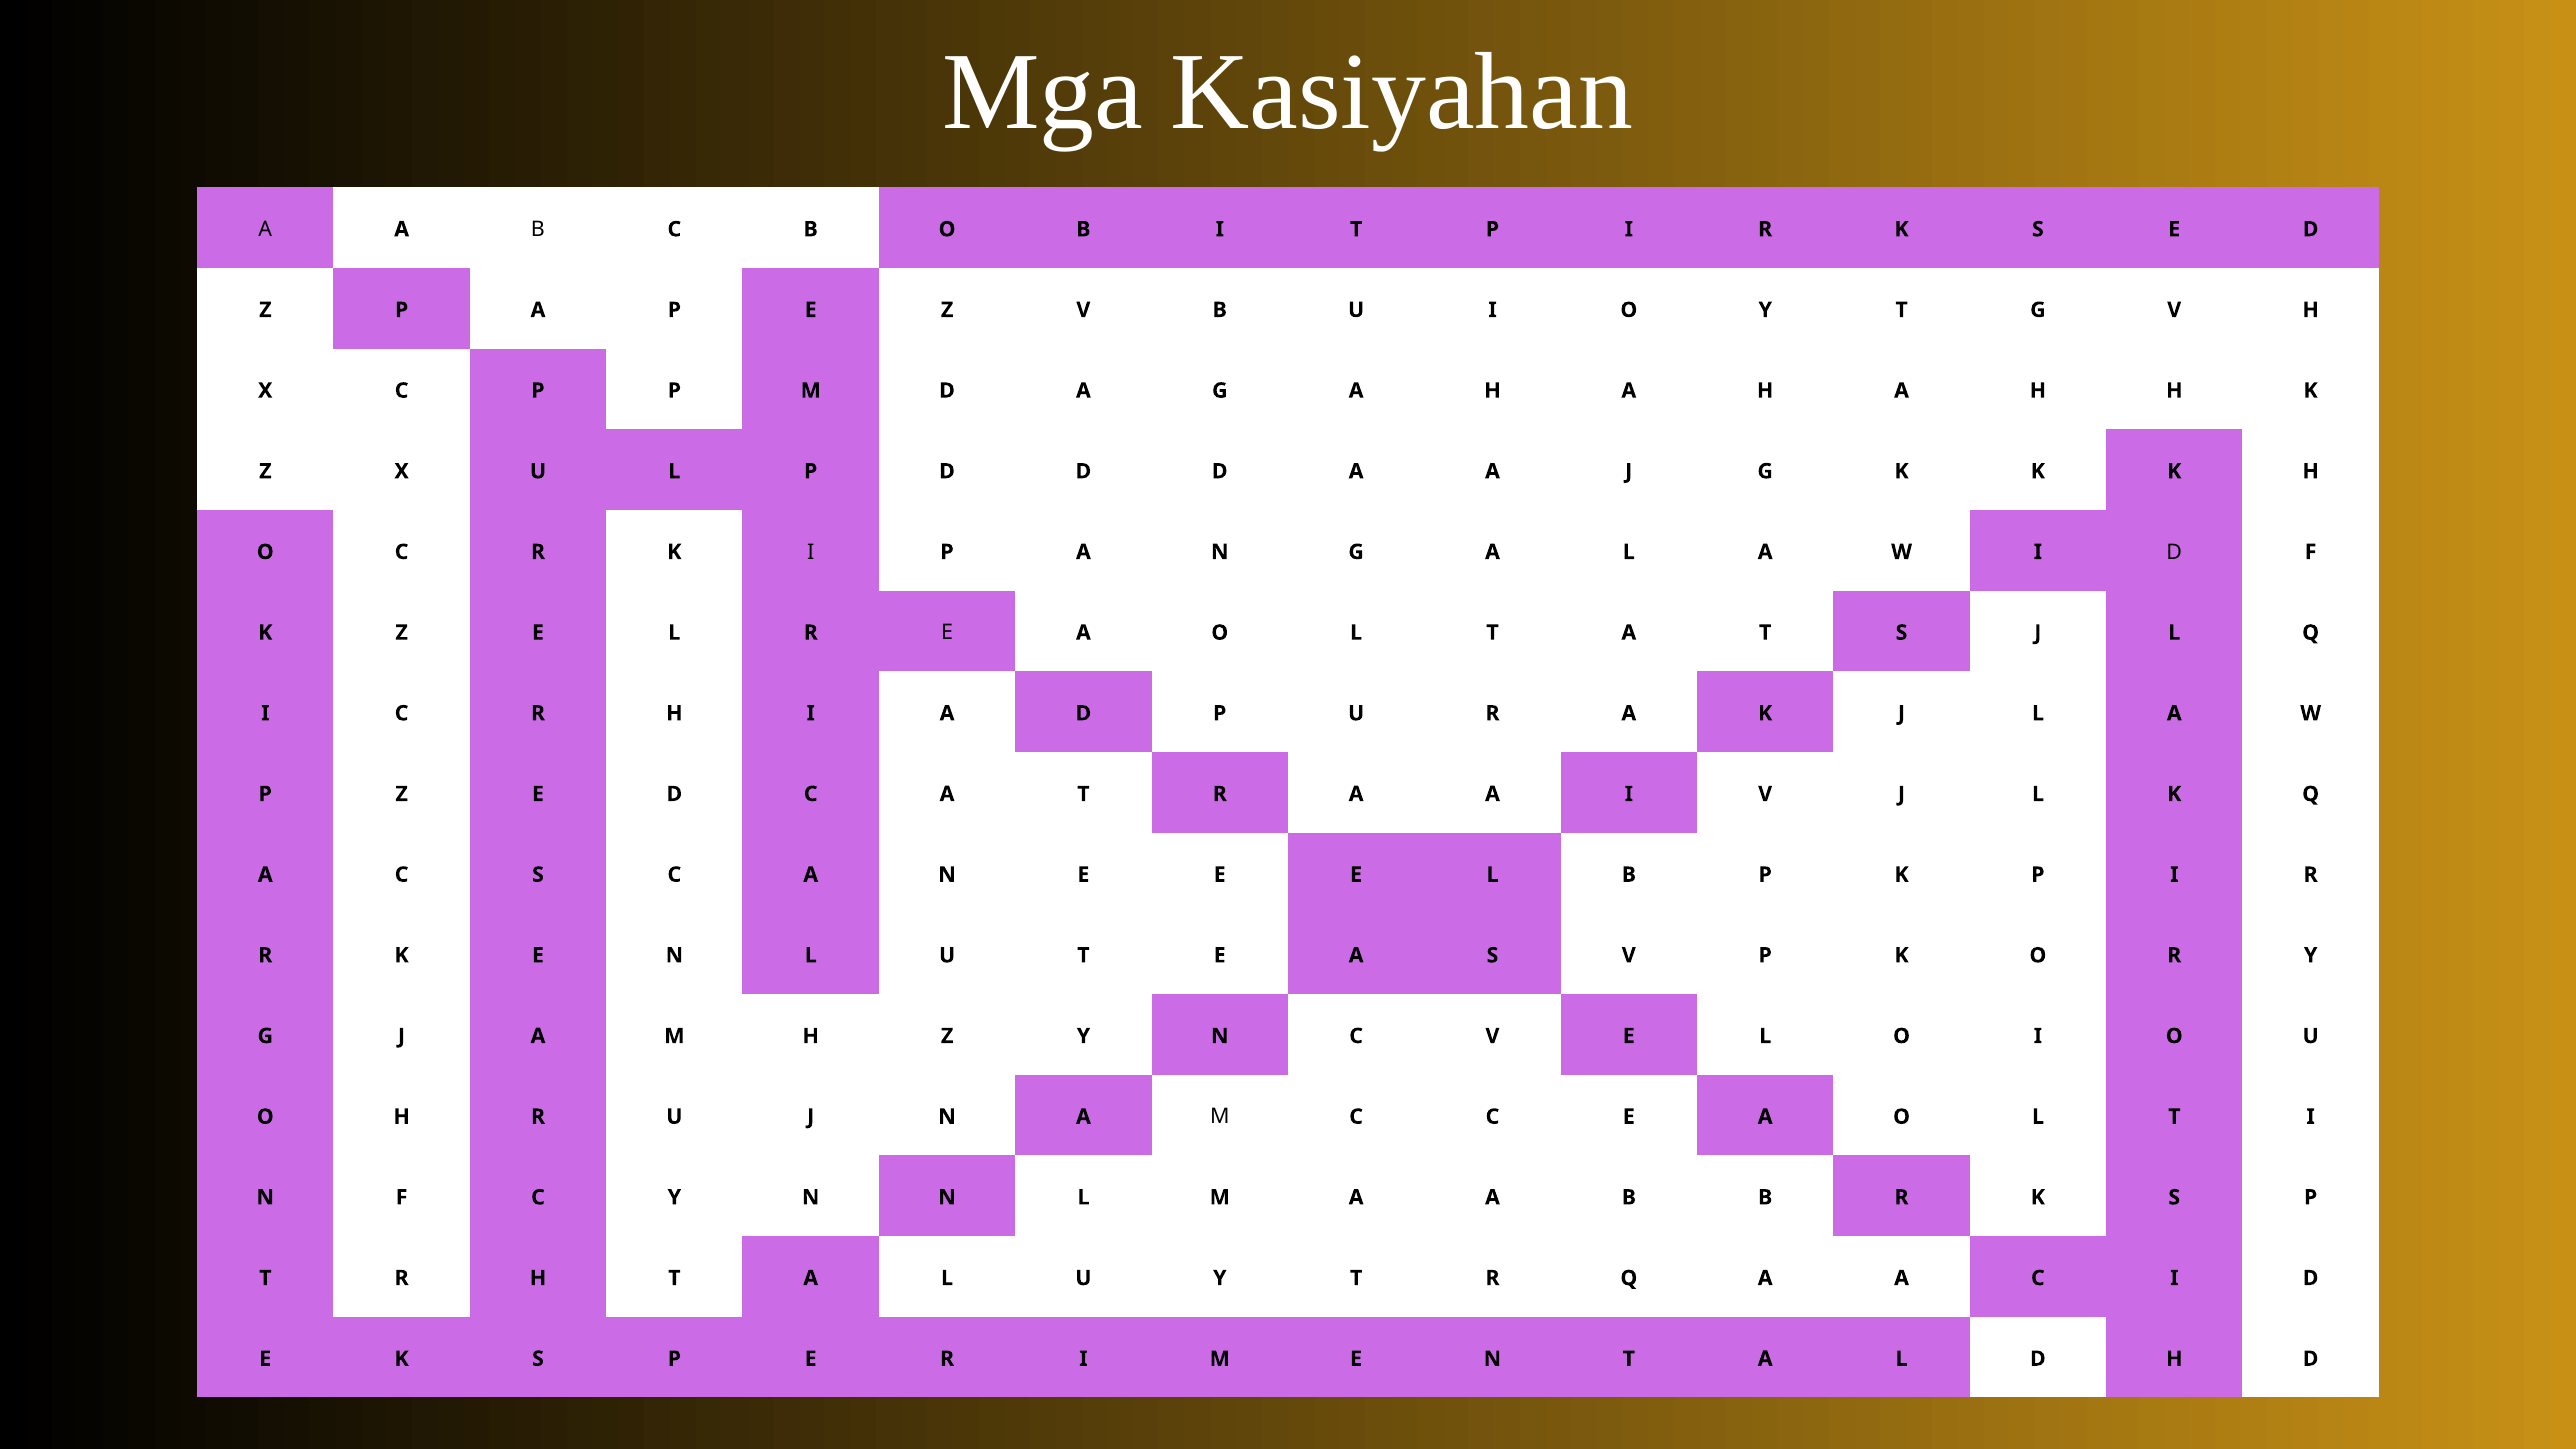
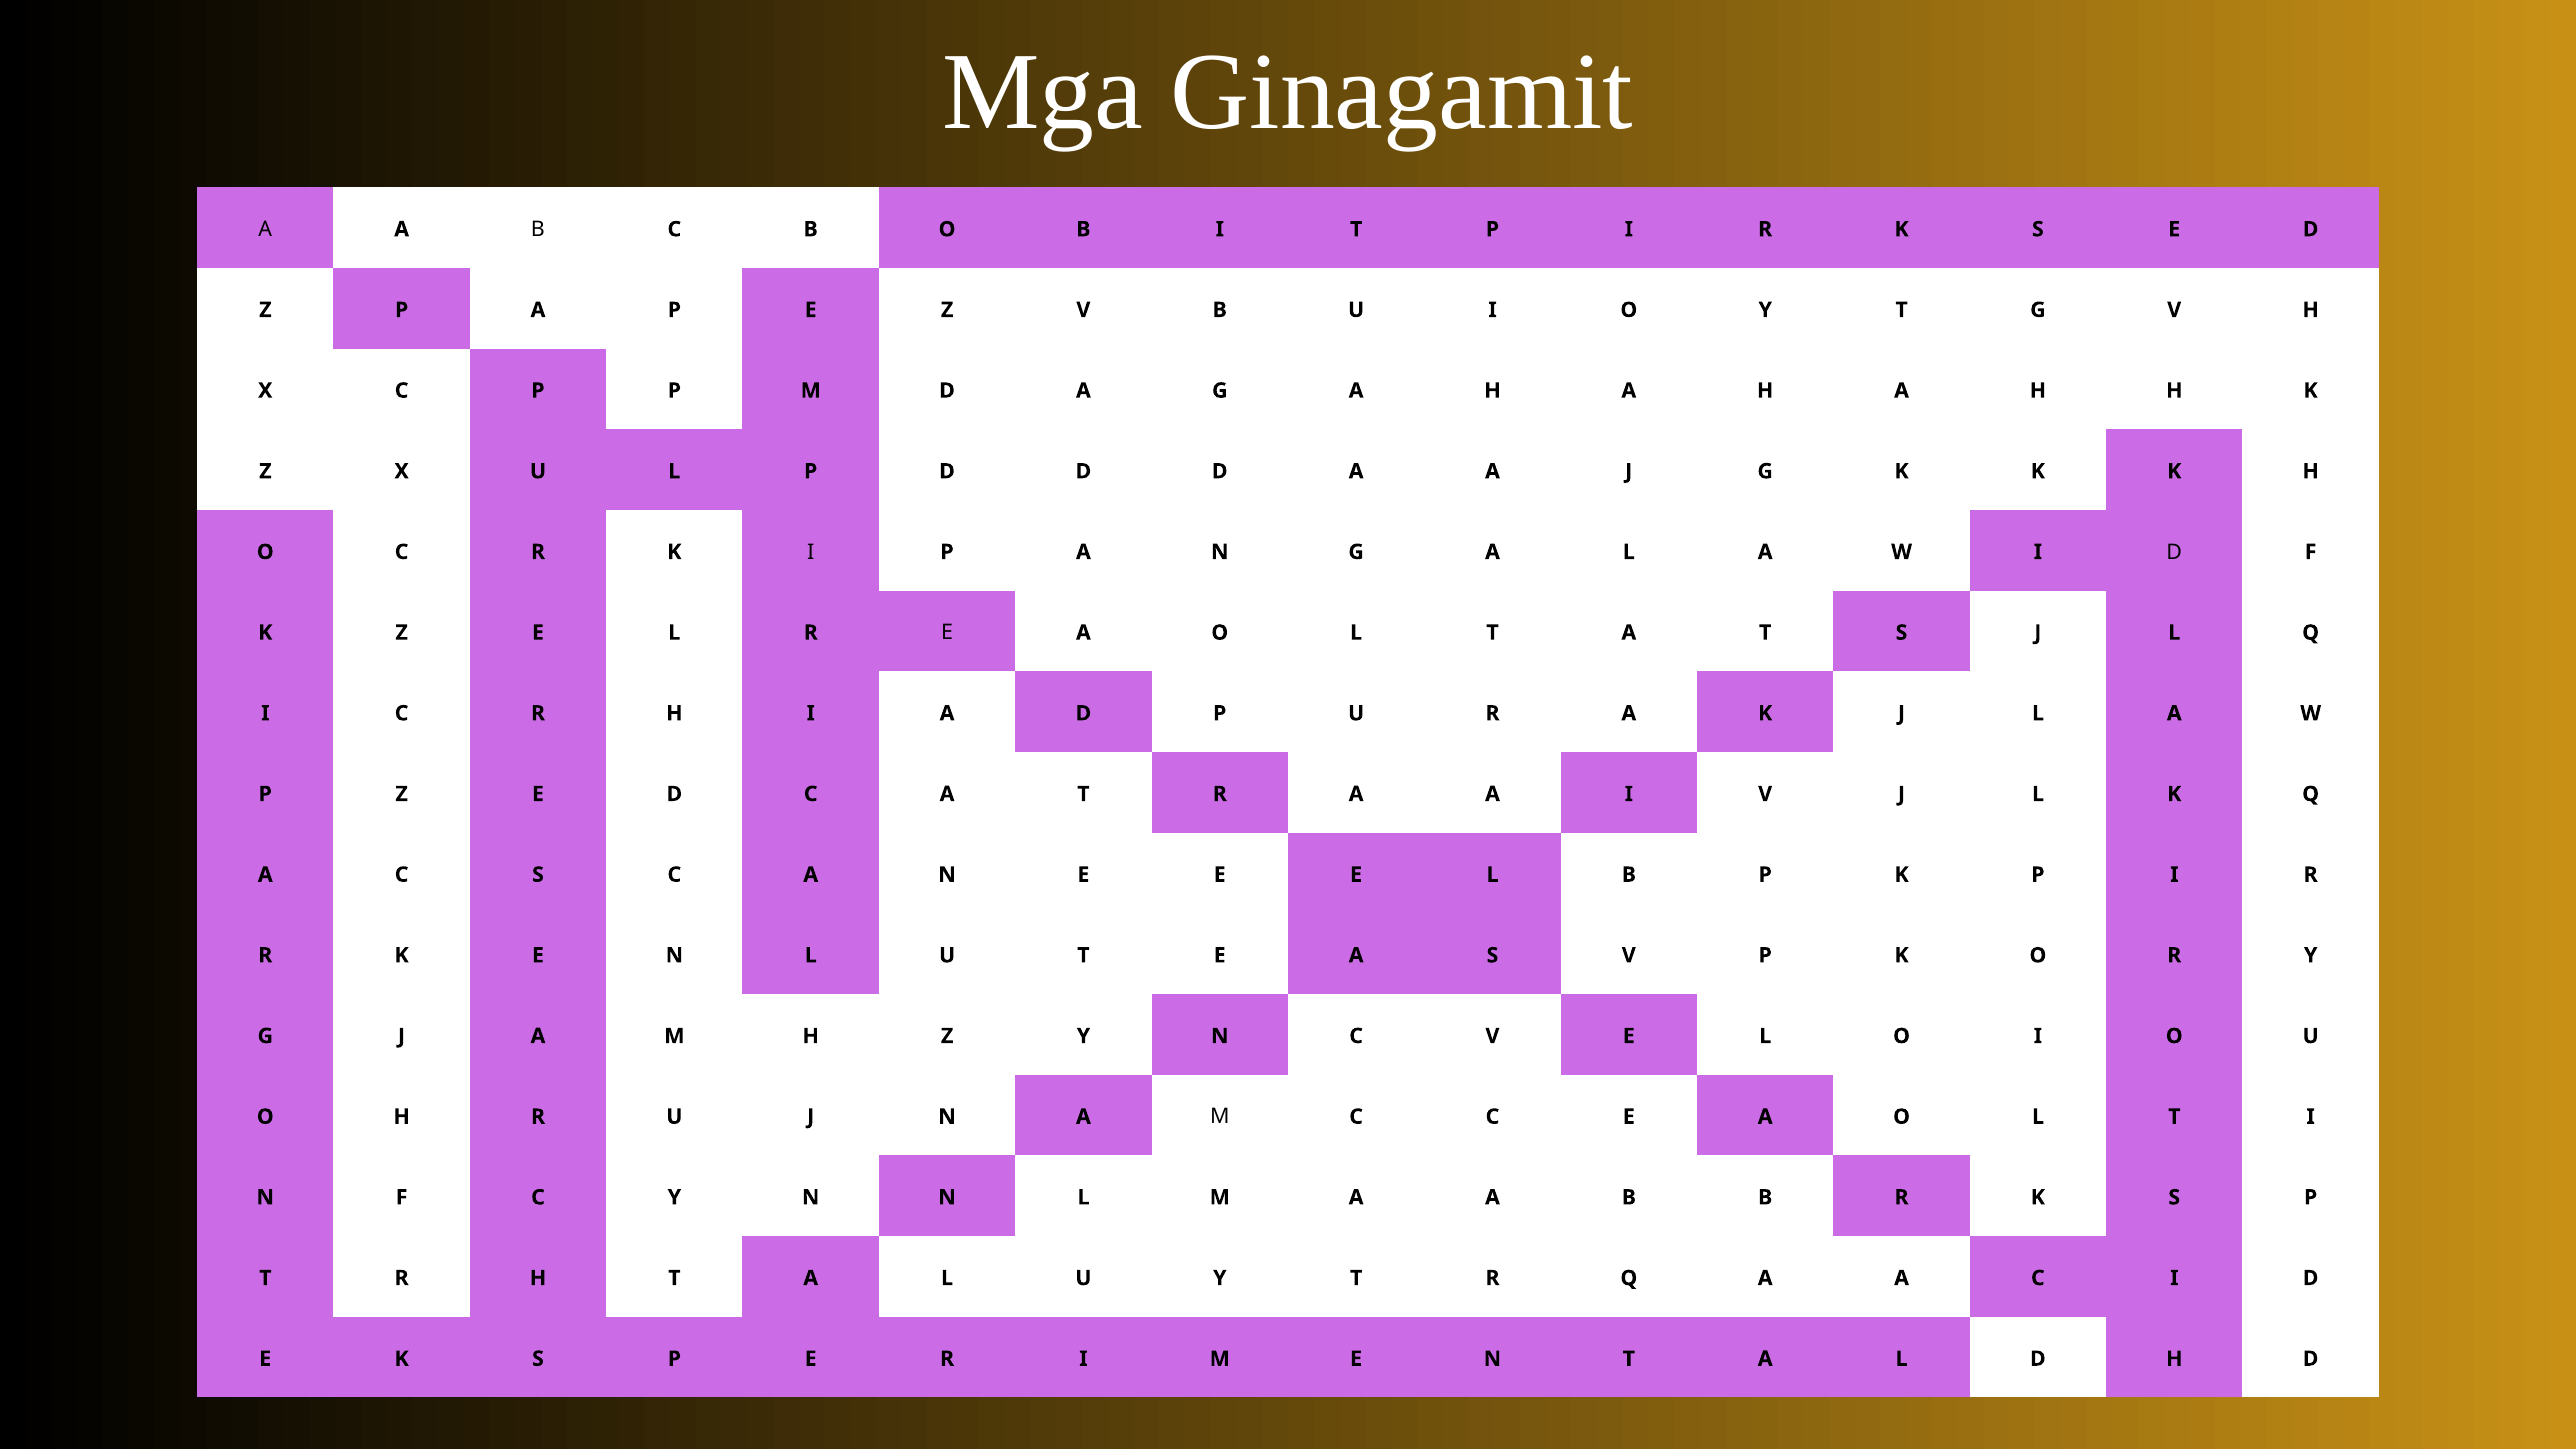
Kasiyahan: Kasiyahan -> Ginagamit (1402, 93)
